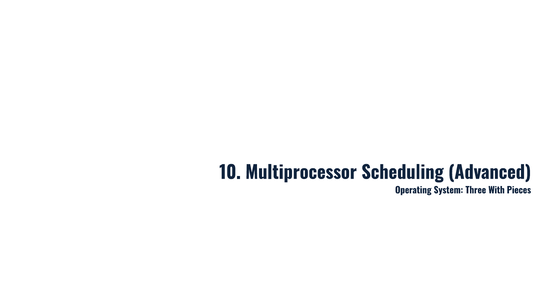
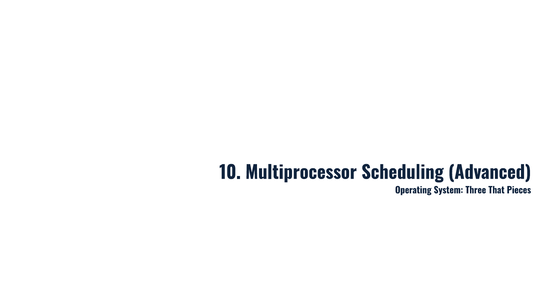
With: With -> That (496, 190)
